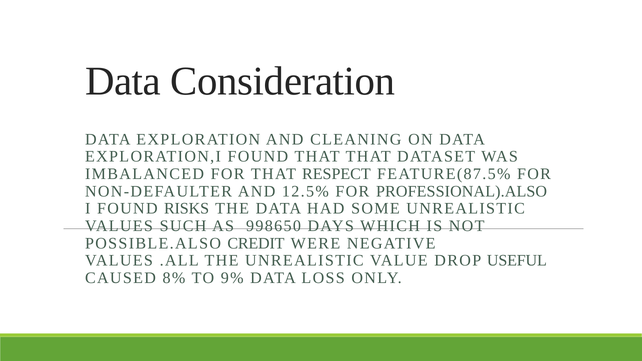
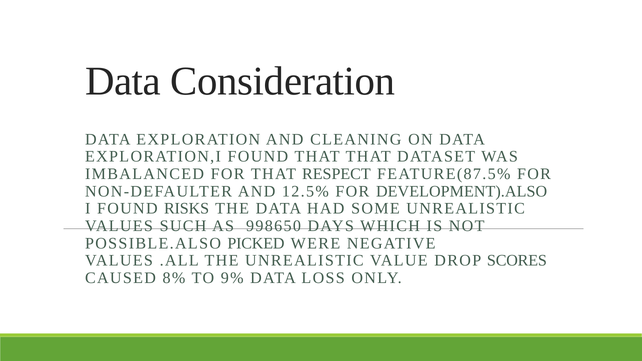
PROFESSIONAL).ALSO: PROFESSIONAL).ALSO -> DEVELOPMENT).ALSO (462, 191)
CREDIT: CREDIT -> PICKED (256, 243)
USEFUL: USEFUL -> SCORES (517, 261)
